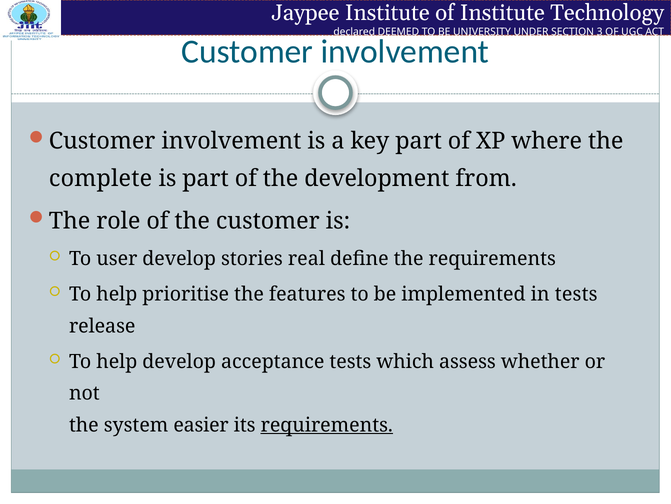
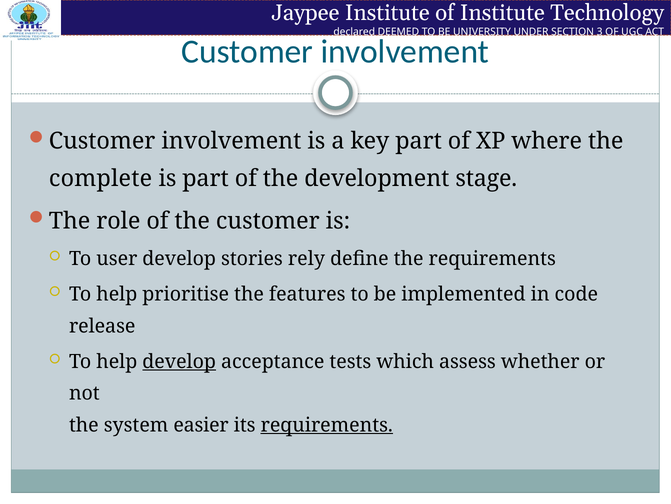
from: from -> stage (486, 178)
real: real -> rely (306, 258)
in tests: tests -> code (576, 294)
develop underline: none -> present (179, 361)
